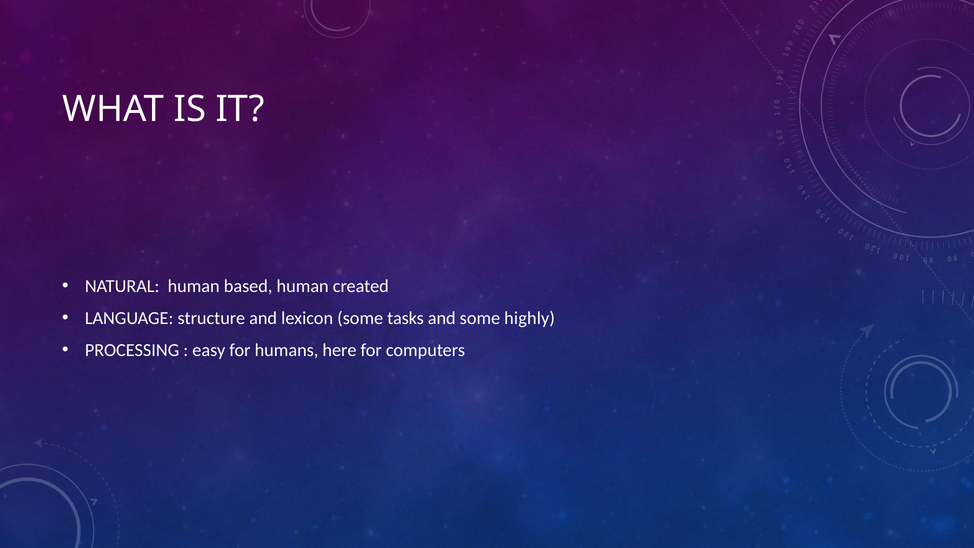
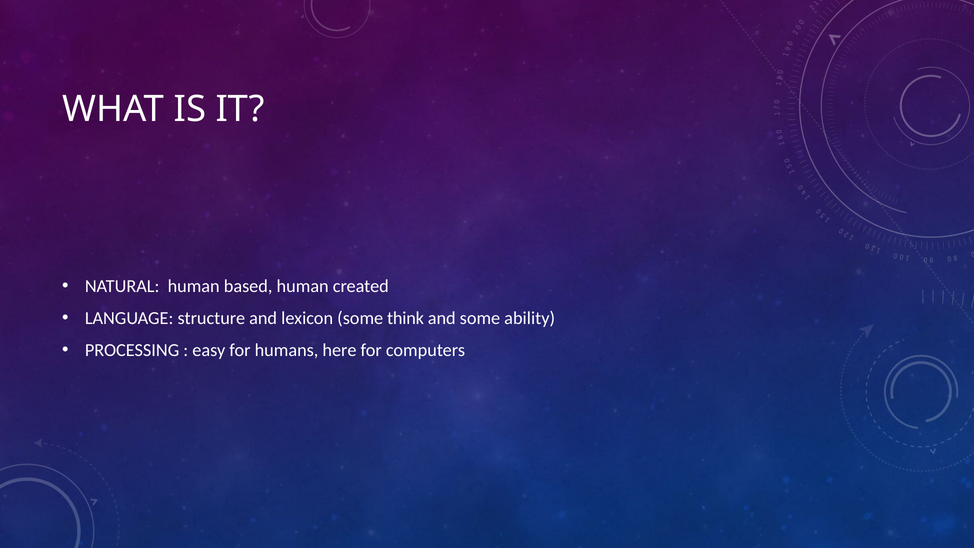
tasks: tasks -> think (406, 318)
highly: highly -> ability (530, 318)
